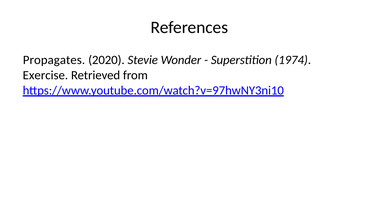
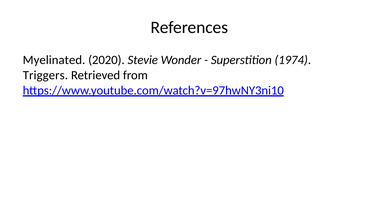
Propagates: Propagates -> Myelinated (54, 60)
Exercise: Exercise -> Triggers (45, 75)
